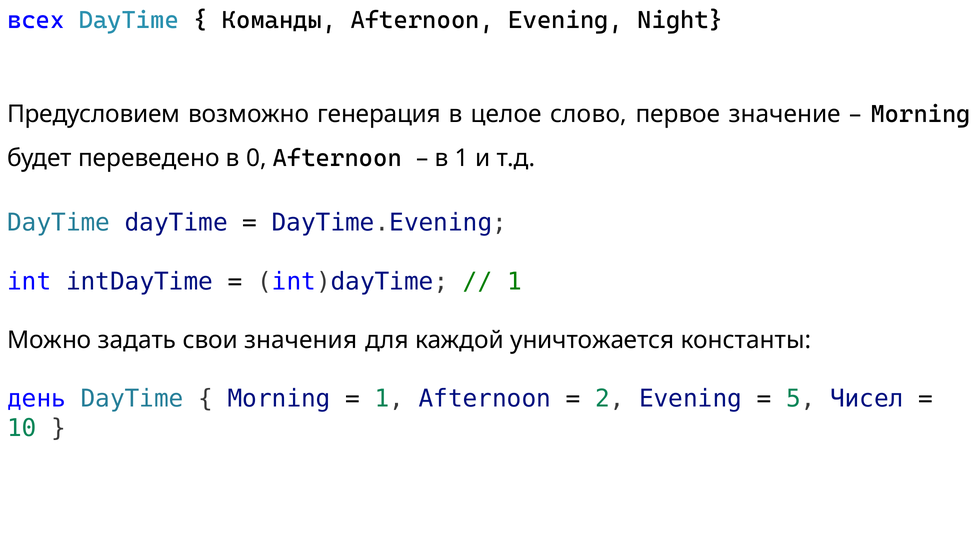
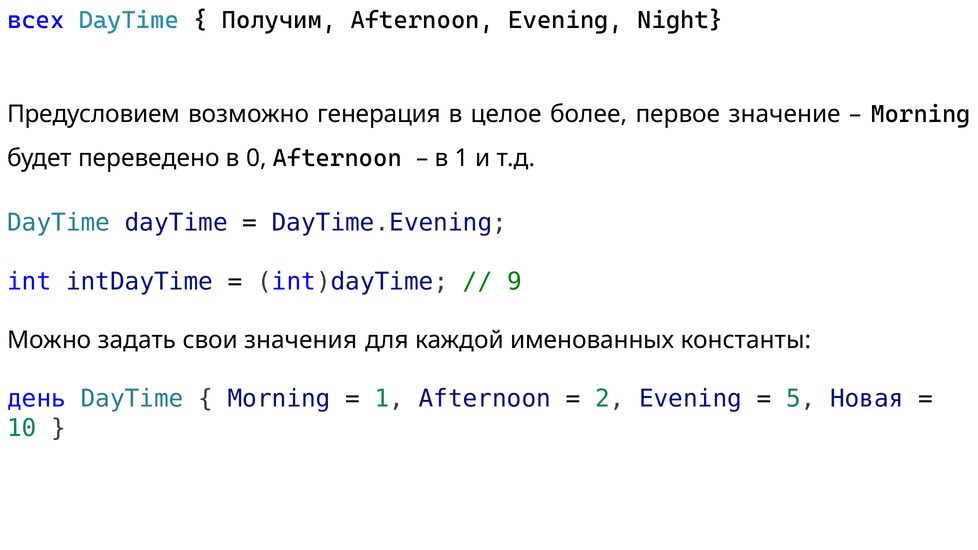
Команды: Команды -> Получим (279, 20)
слово: слово -> более (589, 114)
1: 1 -> 9 (514, 282)
уничтожается: уничтожается -> именованных (592, 340)
Чисел: Чисел -> Новая (867, 399)
